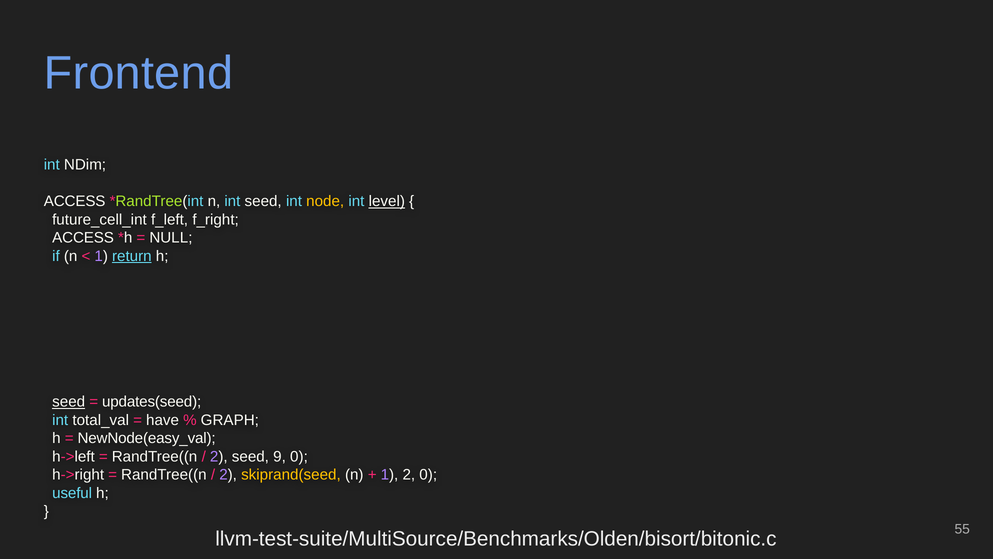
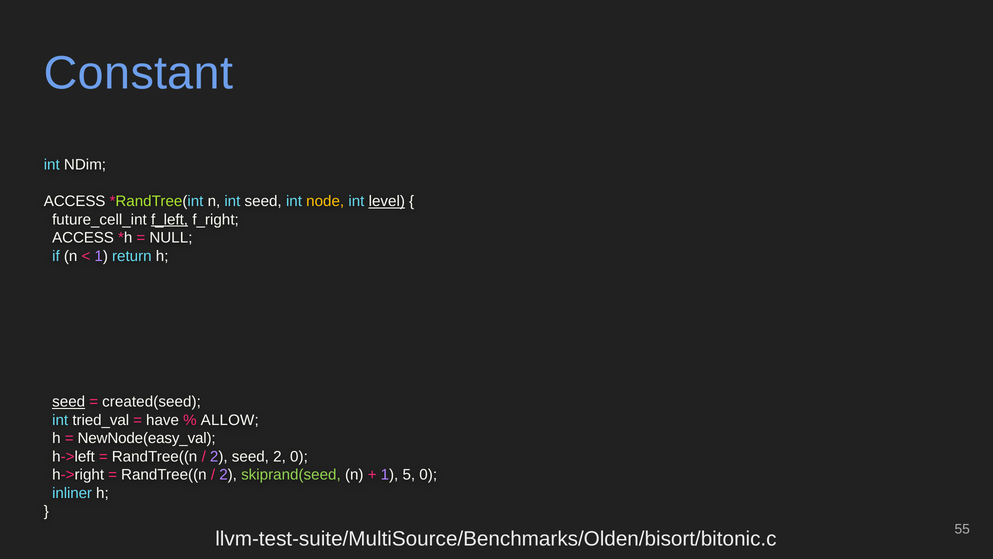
Frontend: Frontend -> Constant (138, 73)
f_left underline: none -> present (170, 219)
return underline: present -> none (132, 256)
updates(seed: updates(seed -> created(seed (152, 402)
total_val: total_val -> tried_val (101, 420)
GRAPH: GRAPH -> ALLOW (230, 420)
seed 9: 9 -> 2 (280, 456)
skiprand(seed colour: yellow -> light green (291, 474)
1 2: 2 -> 5 (409, 474)
useful: useful -> inliner (72, 493)
